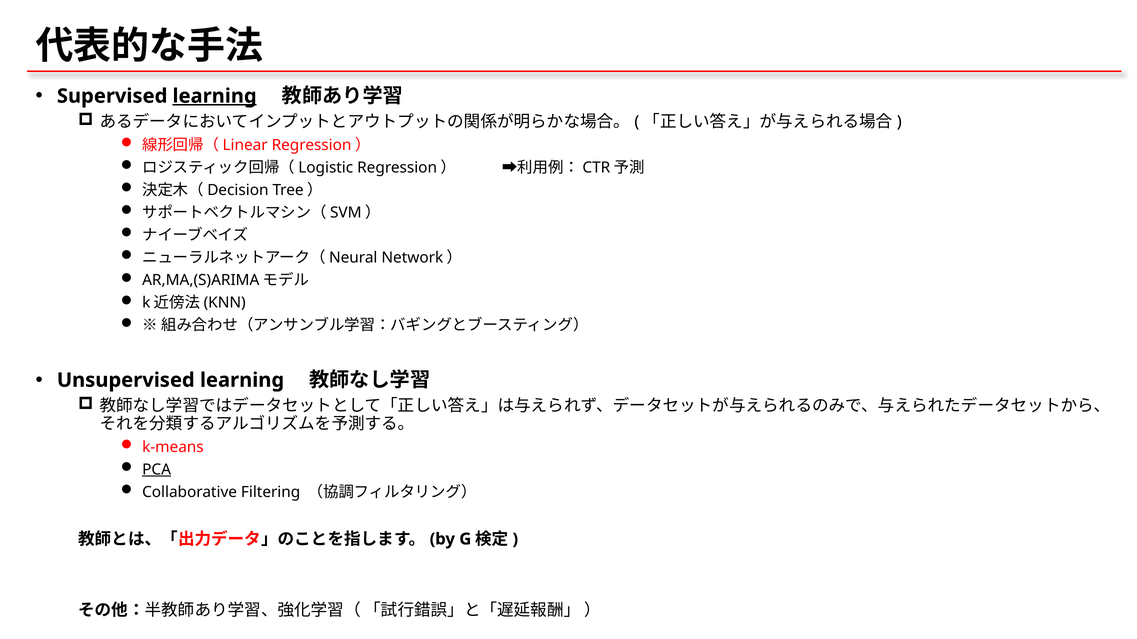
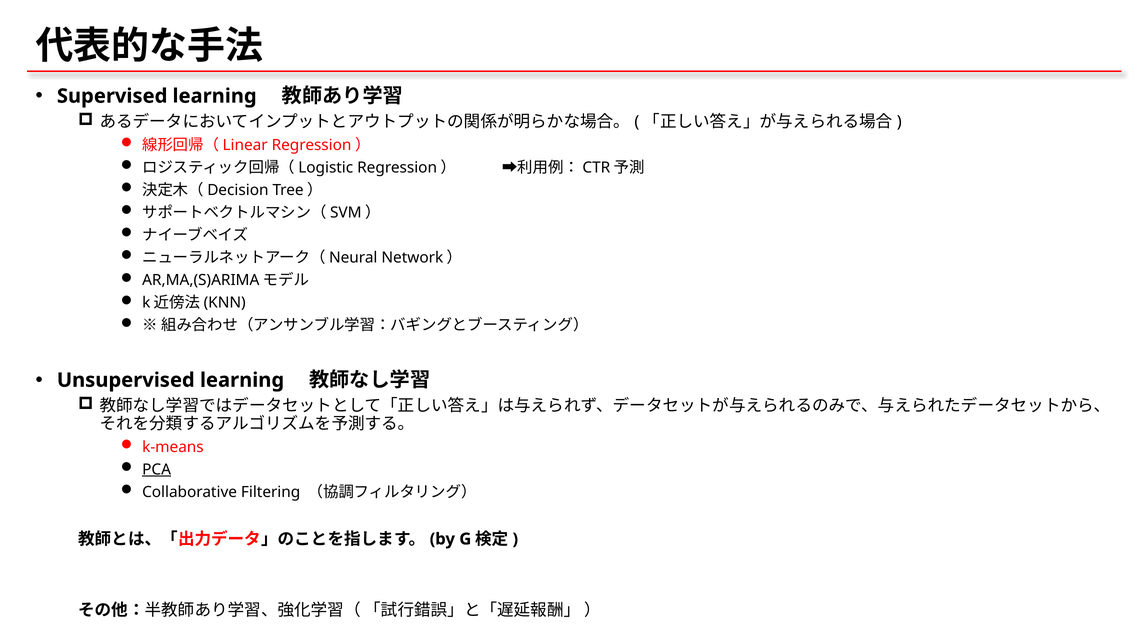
learning underline: present -> none (215, 96)
